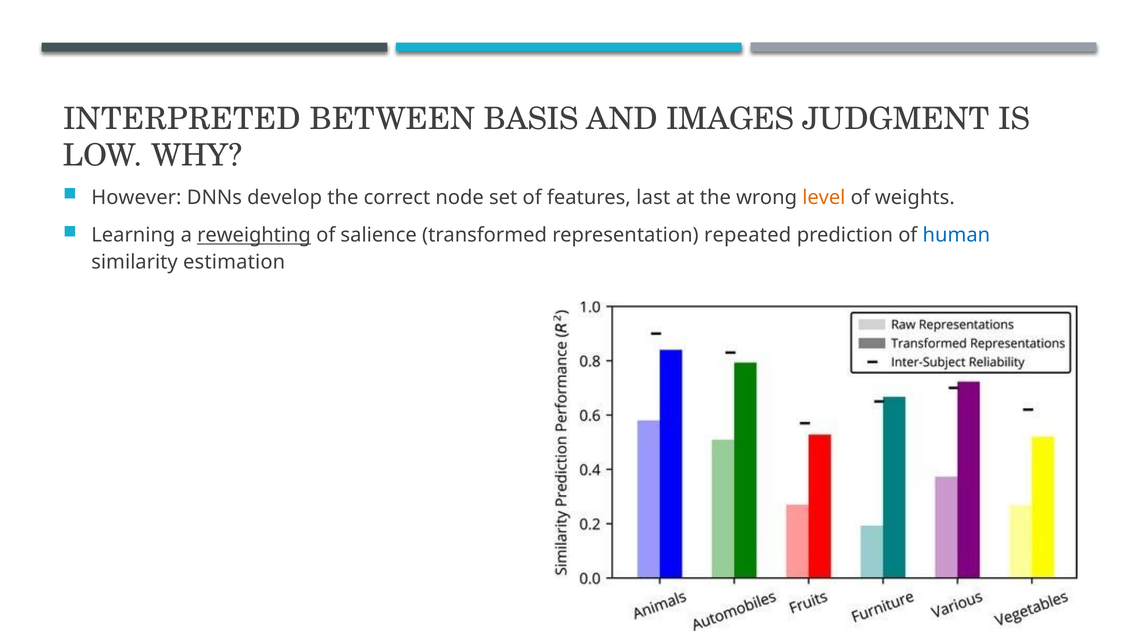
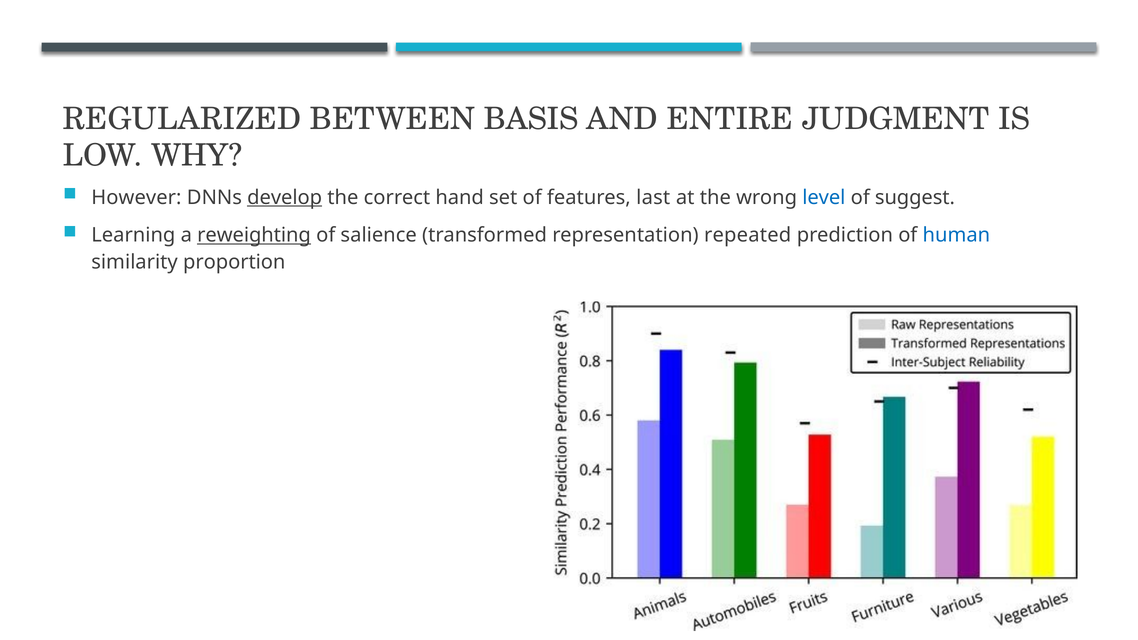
INTERPRETED: INTERPRETED -> REGULARIZED (182, 119)
IMAGES: IMAGES -> ENTIRE (730, 119)
develop underline: none -> present (285, 198)
node: node -> hand (460, 198)
level colour: orange -> blue (824, 198)
weights: weights -> suggest (915, 198)
estimation: estimation -> proportion (234, 262)
